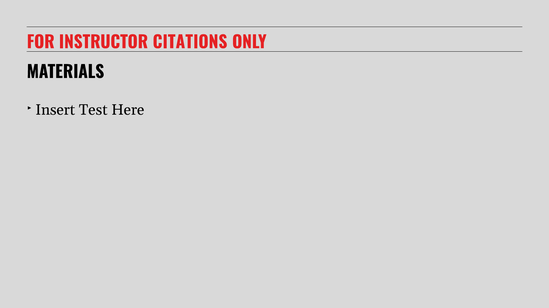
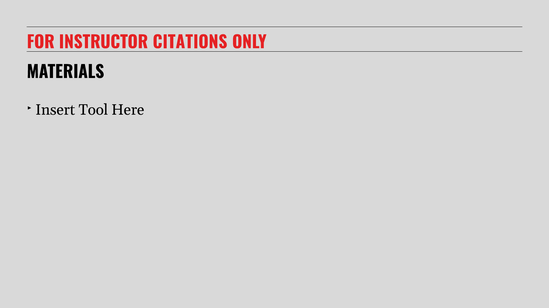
Test: Test -> Tool (93, 110)
